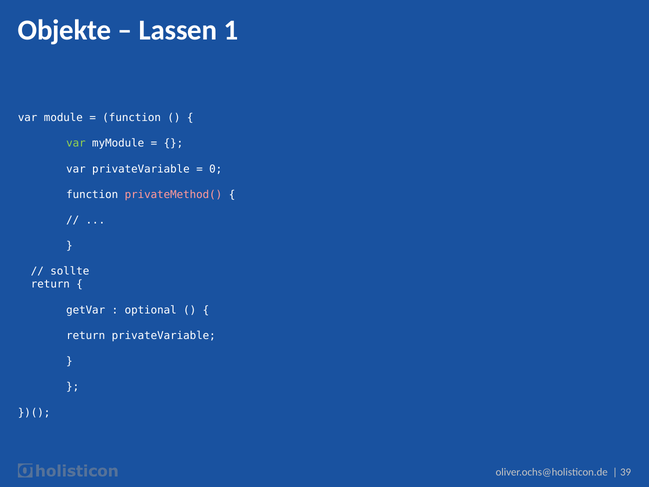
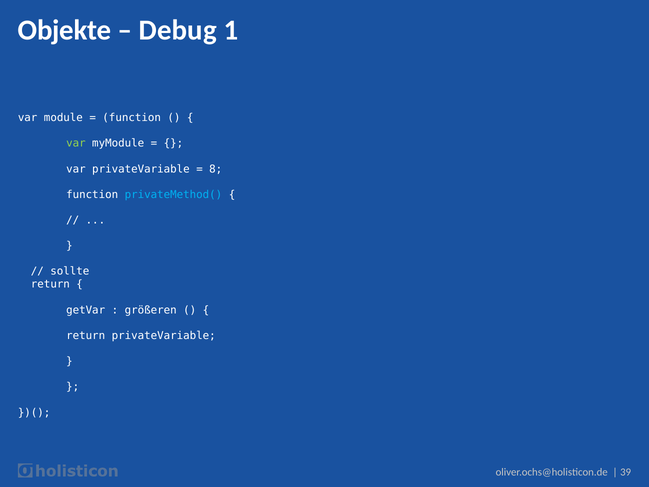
Lassen: Lassen -> Debug (178, 30)
0: 0 -> 8 (216, 169)
privateMethod( colour: pink -> light blue (173, 194)
optional: optional -> größeren (151, 310)
